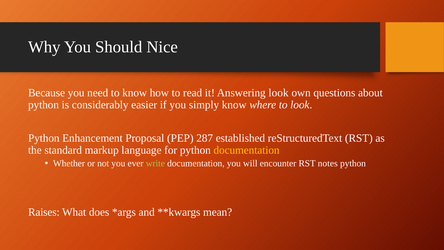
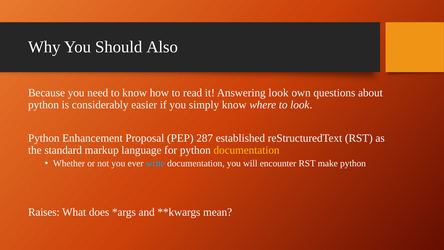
Nice: Nice -> Also (162, 47)
write colour: light green -> light blue (155, 163)
notes: notes -> make (328, 163)
